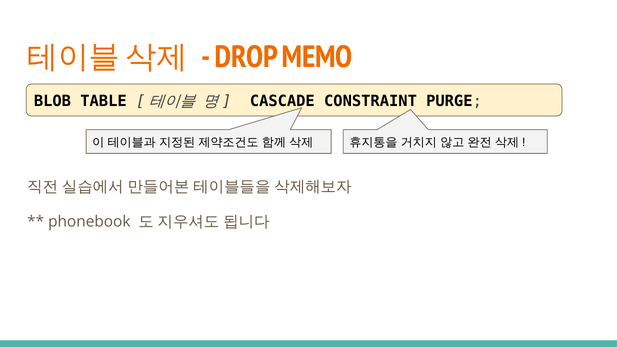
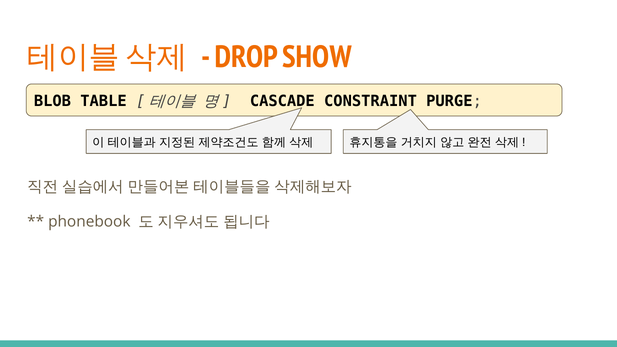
MEMO: MEMO -> SHOW (317, 57)
